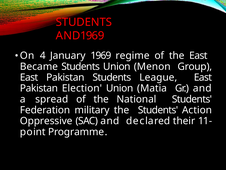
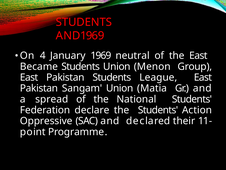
regime: regime -> neutral (133, 55)
Election: Election -> Sangam (82, 88)
military: military -> declare (92, 110)
